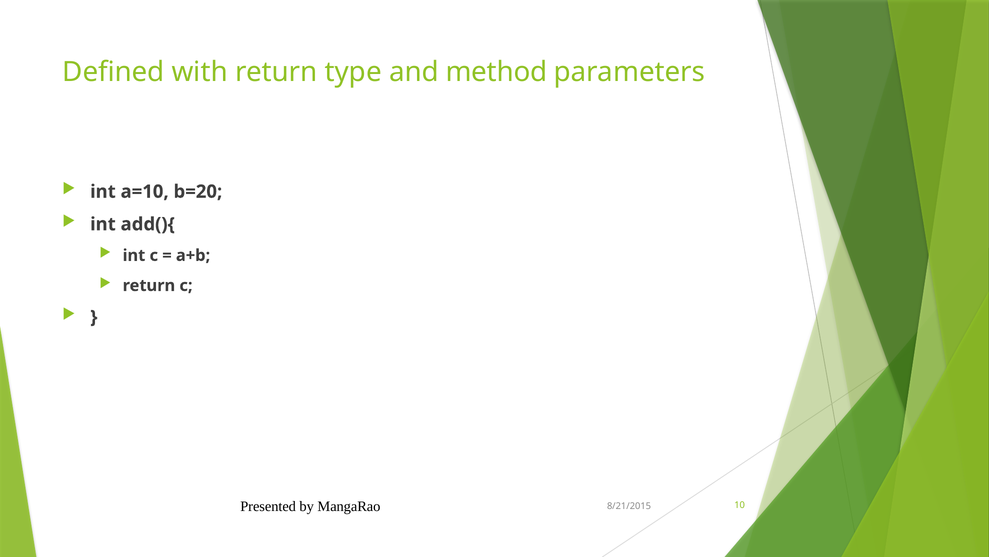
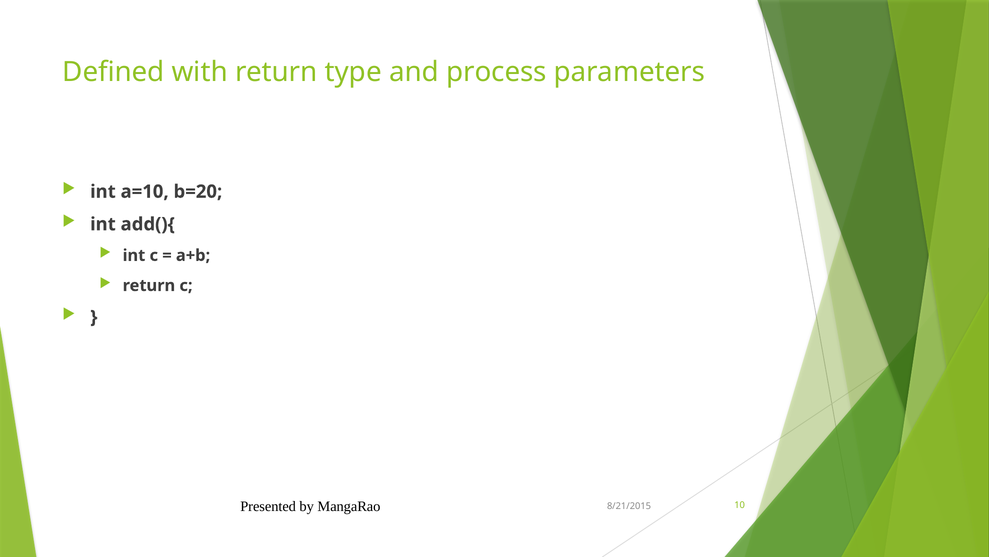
method: method -> process (496, 72)
